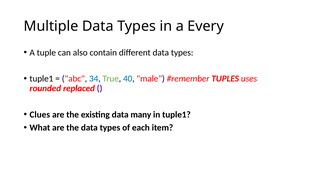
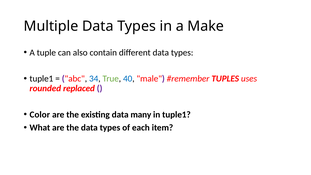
Every: Every -> Make (206, 26)
Clues: Clues -> Color (40, 115)
